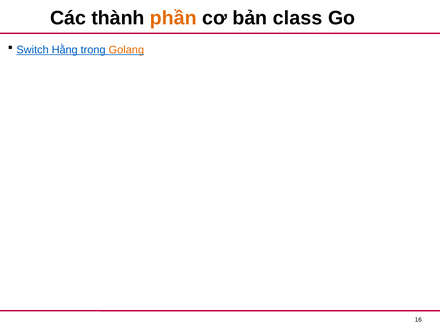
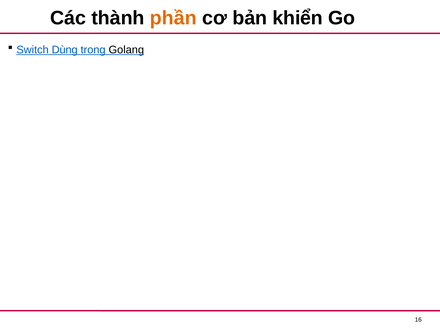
class: class -> khiển (298, 18)
Hằng: Hằng -> Dùng (65, 50)
Golang colour: orange -> black (126, 50)
